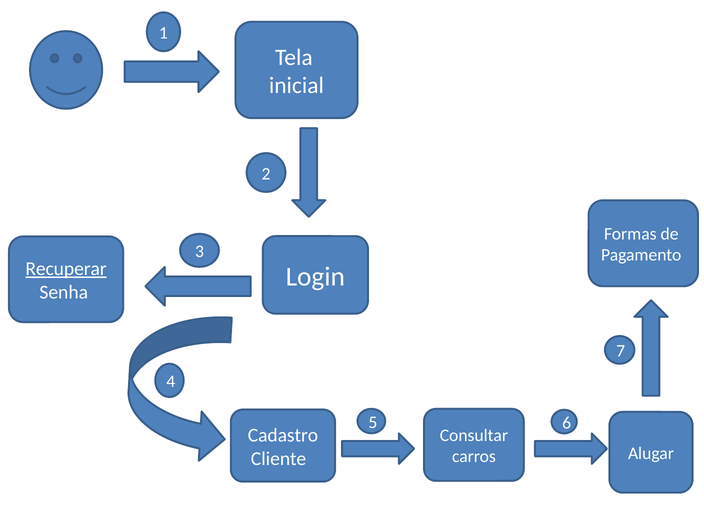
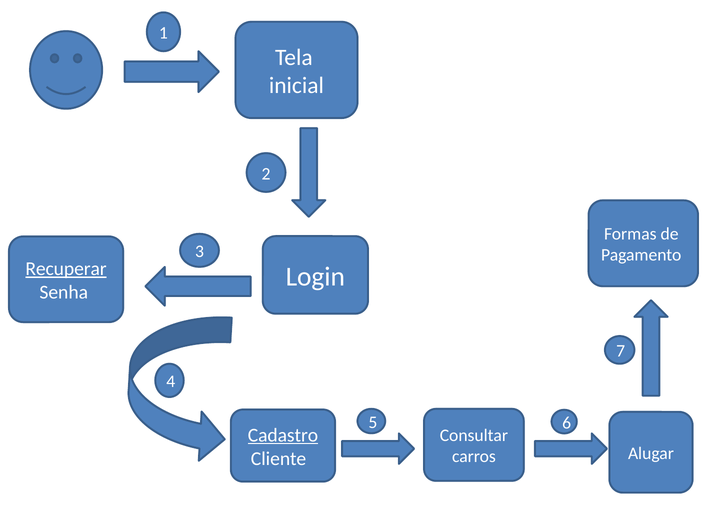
Cadastro underline: none -> present (283, 435)
